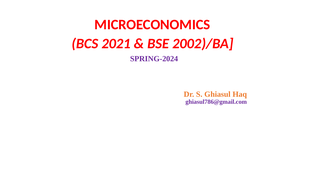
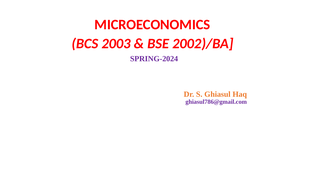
2021: 2021 -> 2003 (116, 43)
